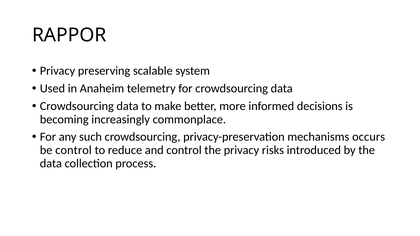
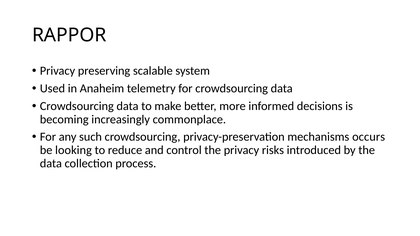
be control: control -> looking (74, 150)
